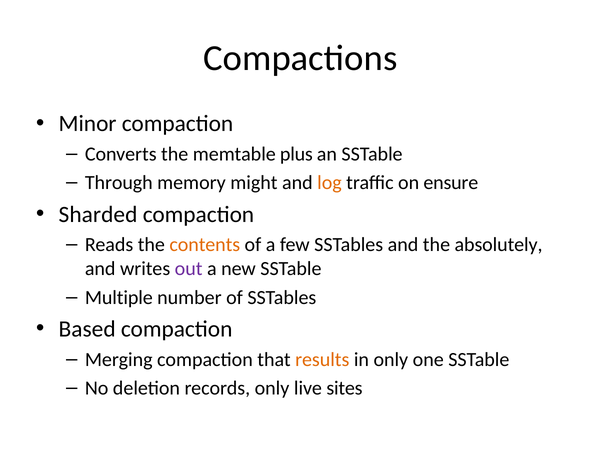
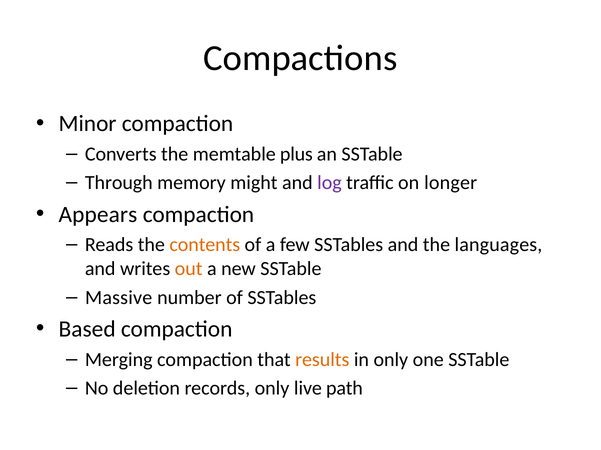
log colour: orange -> purple (329, 183)
ensure: ensure -> longer (451, 183)
Sharded: Sharded -> Appears (98, 215)
absolutely: absolutely -> languages (498, 245)
out colour: purple -> orange (189, 269)
Multiple: Multiple -> Massive (119, 298)
sites: sites -> path (344, 389)
